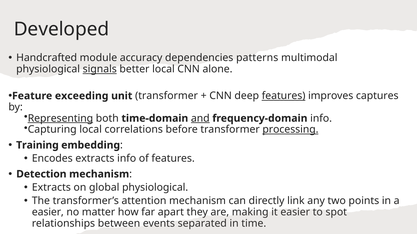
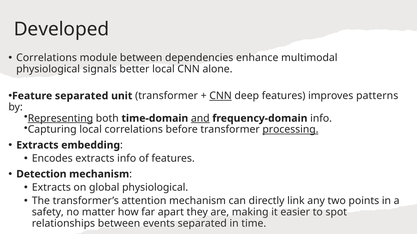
Handcrafted: Handcrafted -> Correlations (47, 58)
module accuracy: accuracy -> between (141, 58)
patterns: patterns -> enhance (257, 58)
signals underline: present -> none (100, 69)
Feature exceeding: exceeding -> separated (82, 96)
CNN underline: none -> present (221, 96)
features underline: present -> none (284, 96)
captures: captures -> patterns (377, 96)
Training: Training -> Extracts (37, 145)
easier: easier -> safety (48, 213)
